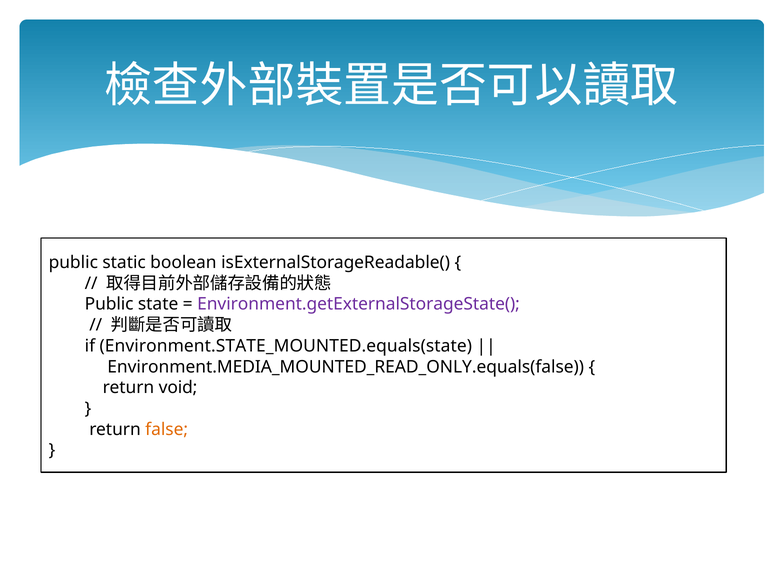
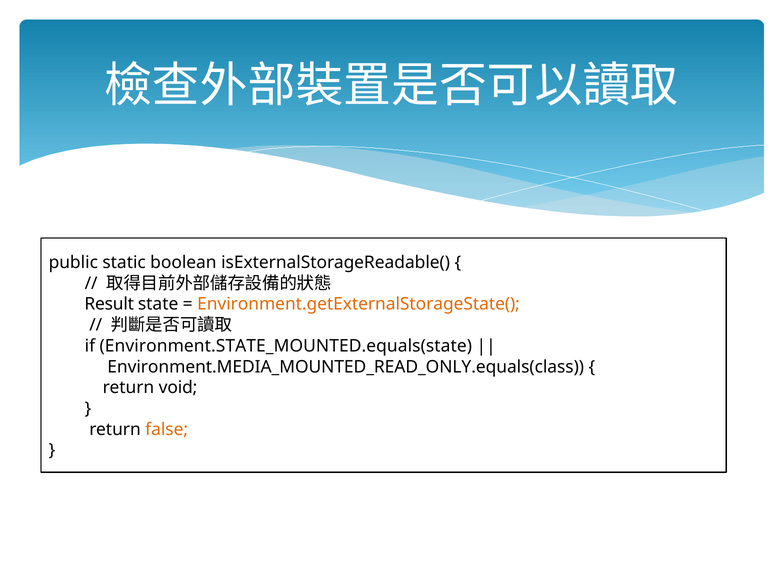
Public: Public -> Result (109, 304)
Environment.getExternalStorageState( colour: purple -> orange (359, 304)
Environment.MEDIA_MOUNTED_READ_ONLY.equals(false: Environment.MEDIA_MOUNTED_READ_ONLY.equals(false -> Environment.MEDIA_MOUNTED_READ_ONLY.equals(class (346, 367)
